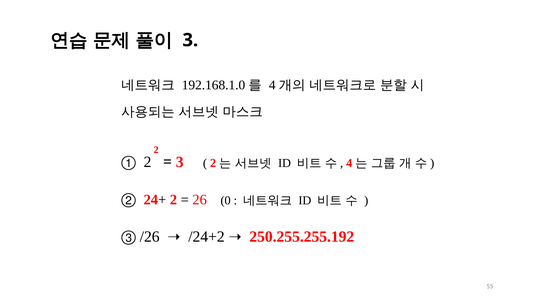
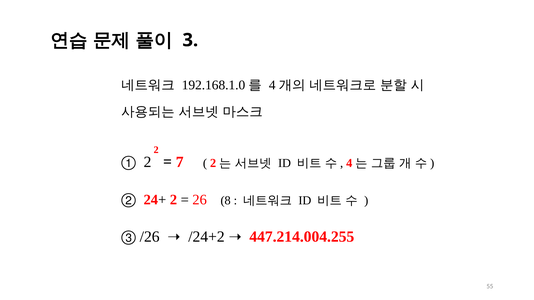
3: 3 -> 7 (180, 162)
0: 0 -> 8 (226, 201)
250.255.255.192: 250.255.255.192 -> 447.214.004.255 (302, 237)
